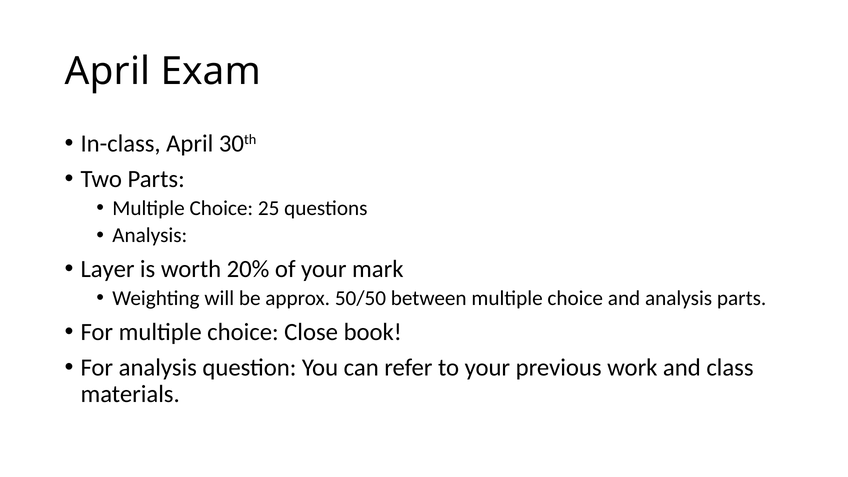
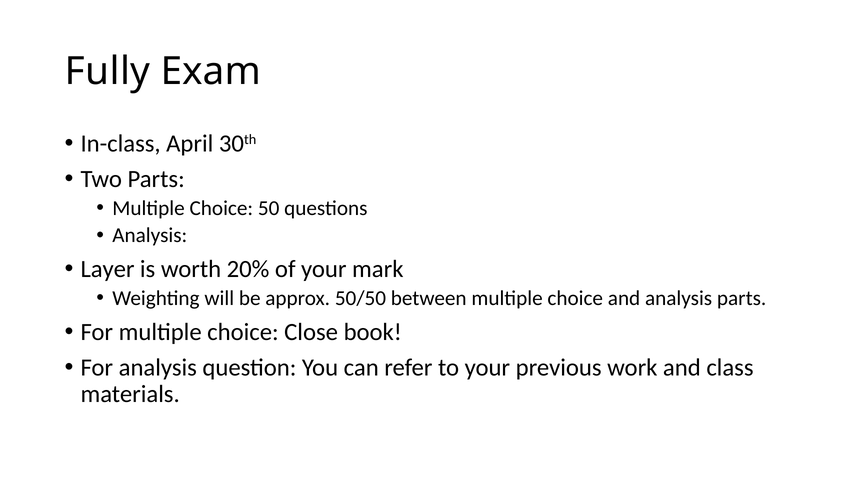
April: April -> Fully (107, 71)
25: 25 -> 50 (269, 208)
